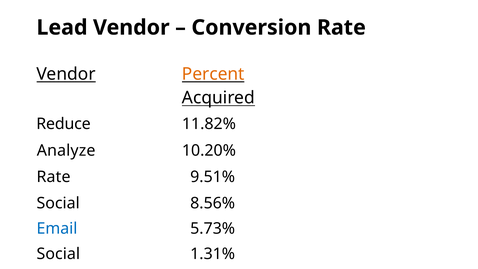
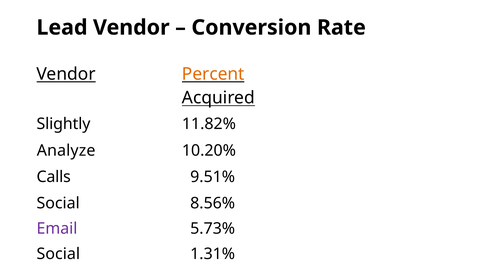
Reduce: Reduce -> Slightly (63, 124)
Rate: Rate -> Calls (54, 177)
Email colour: blue -> purple (57, 229)
